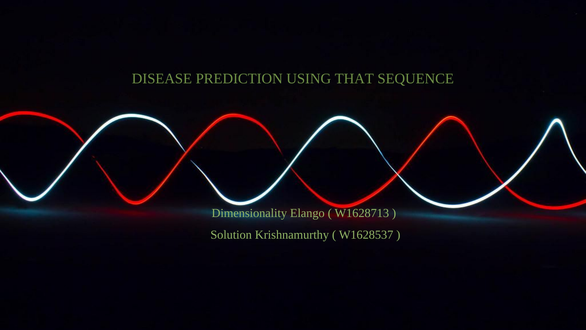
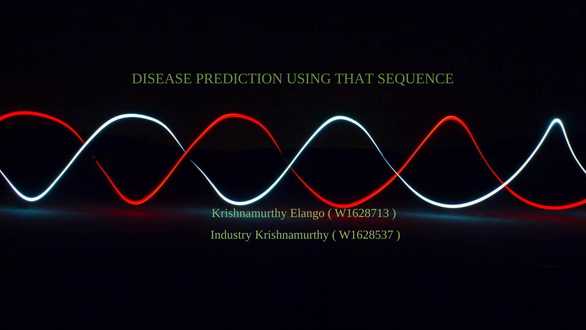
Dimensionality: Dimensionality -> Krishnamurthy (249, 213)
Solution: Solution -> Industry (231, 235)
